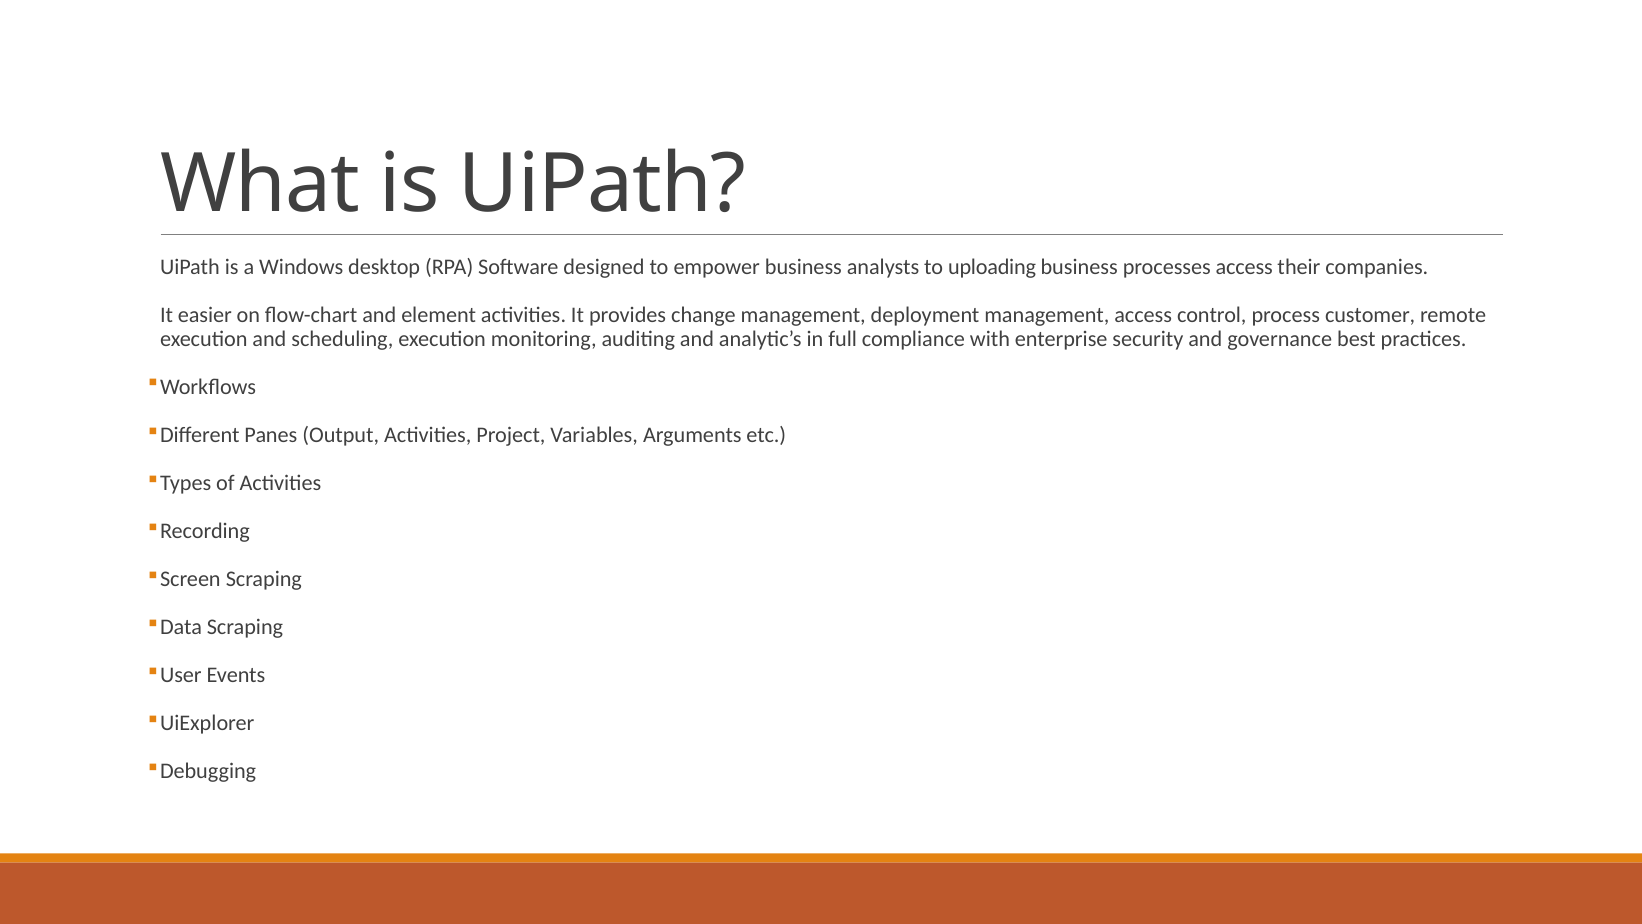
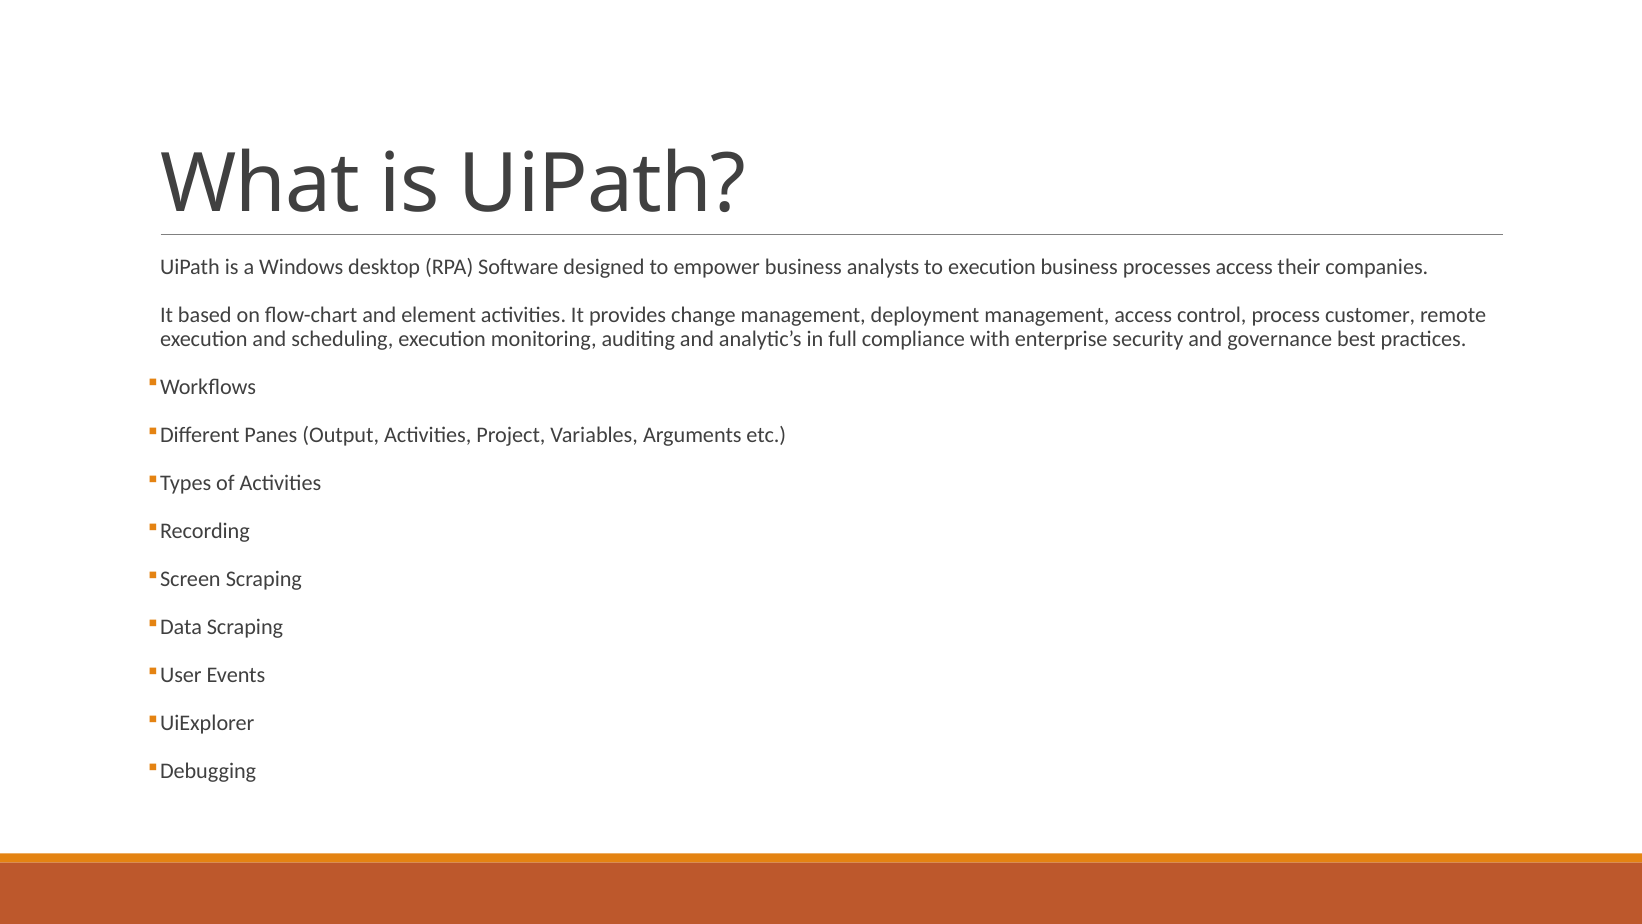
to uploading: uploading -> execution (992, 267)
easier: easier -> based (205, 315)
